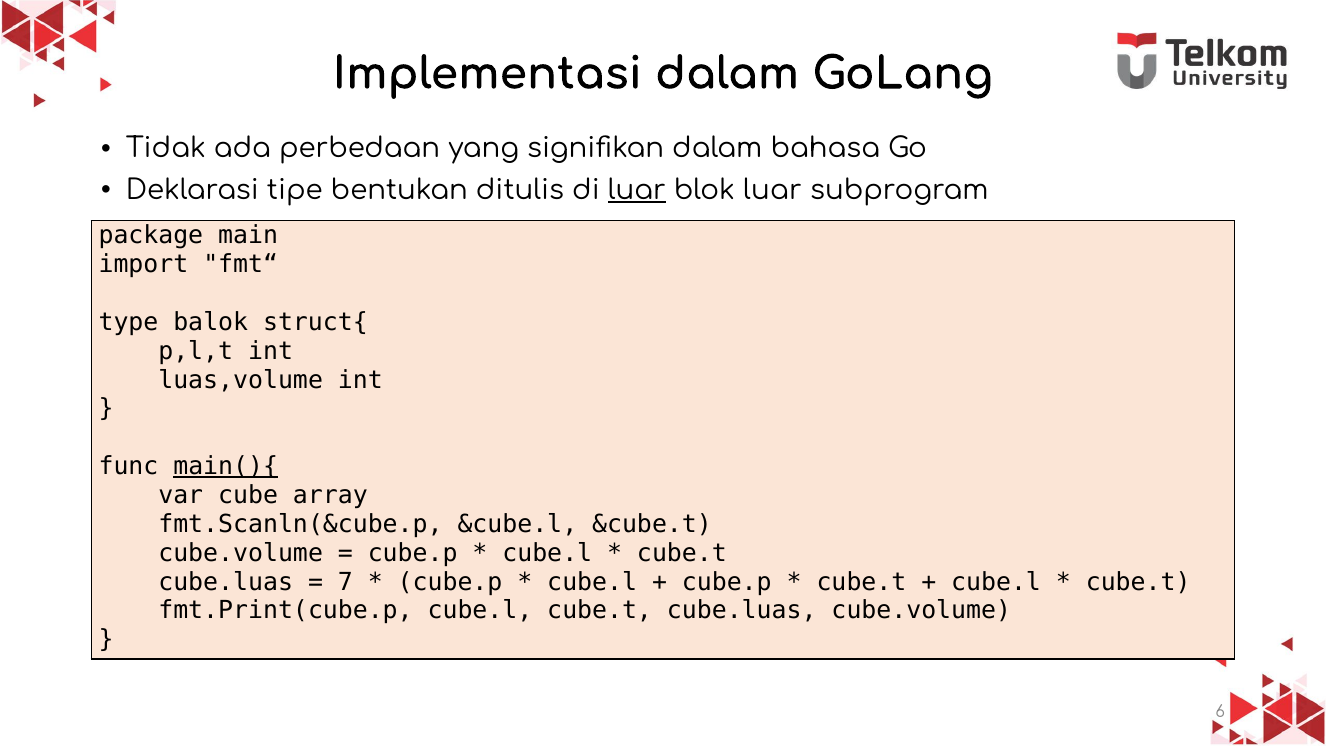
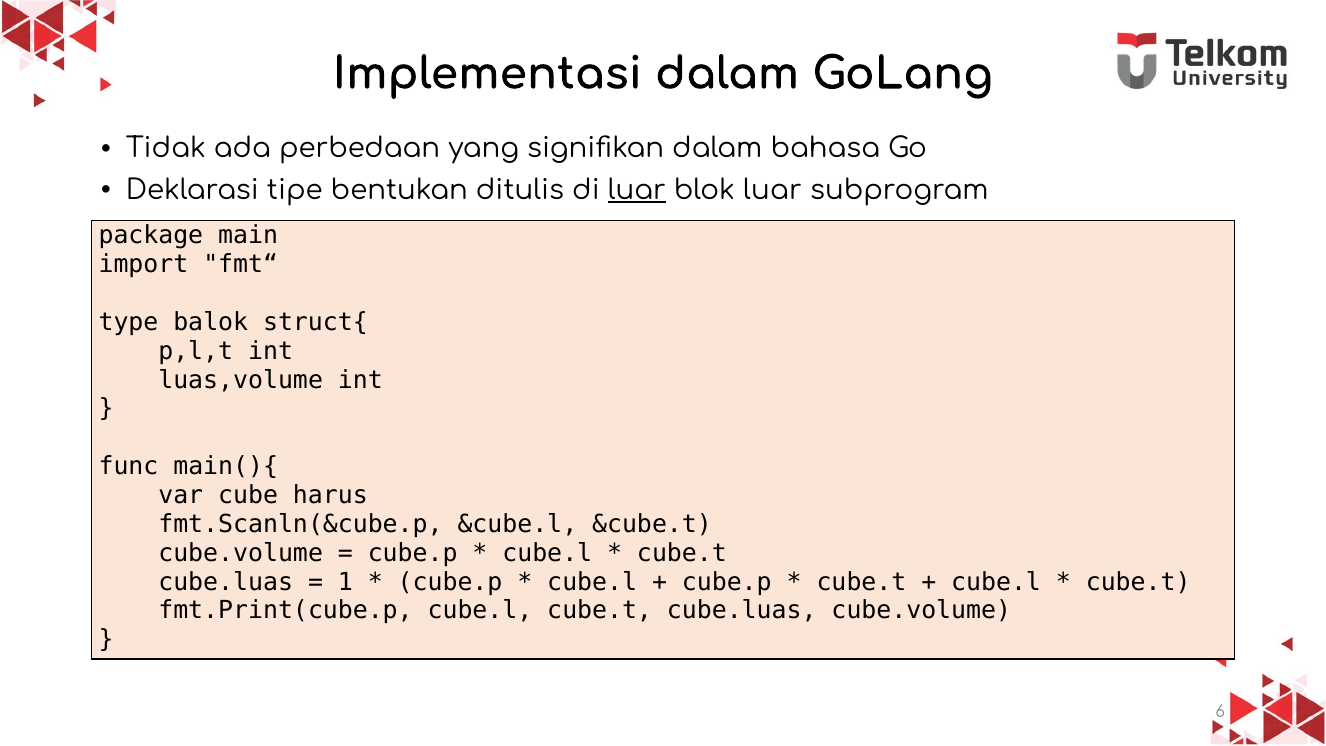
main(){ underline: present -> none (226, 466)
array: array -> harus (330, 495)
7: 7 -> 1 (345, 582)
